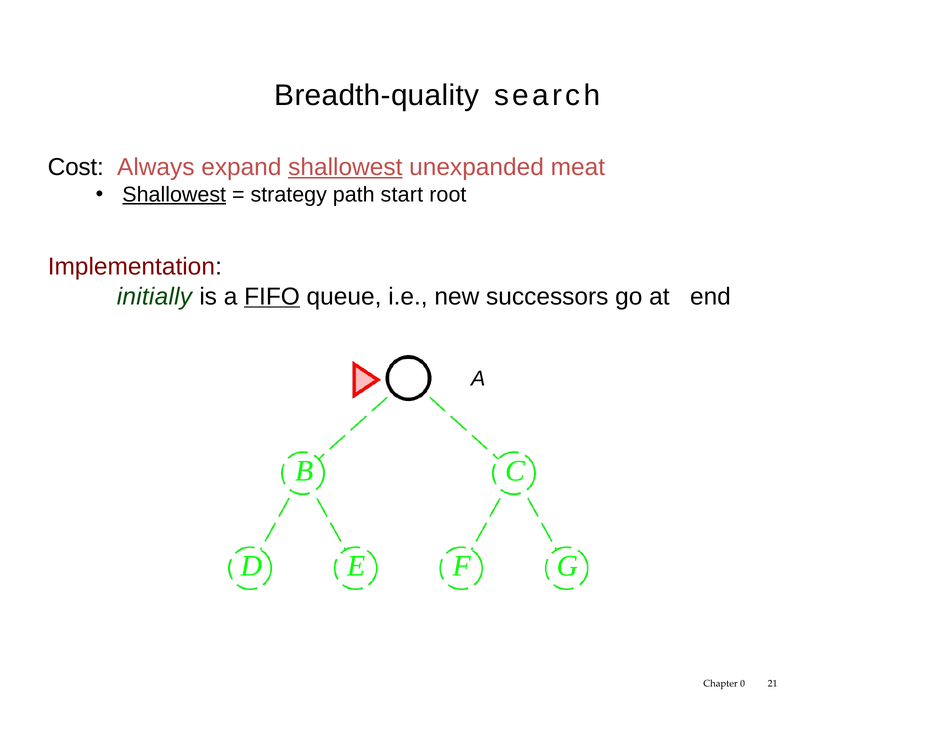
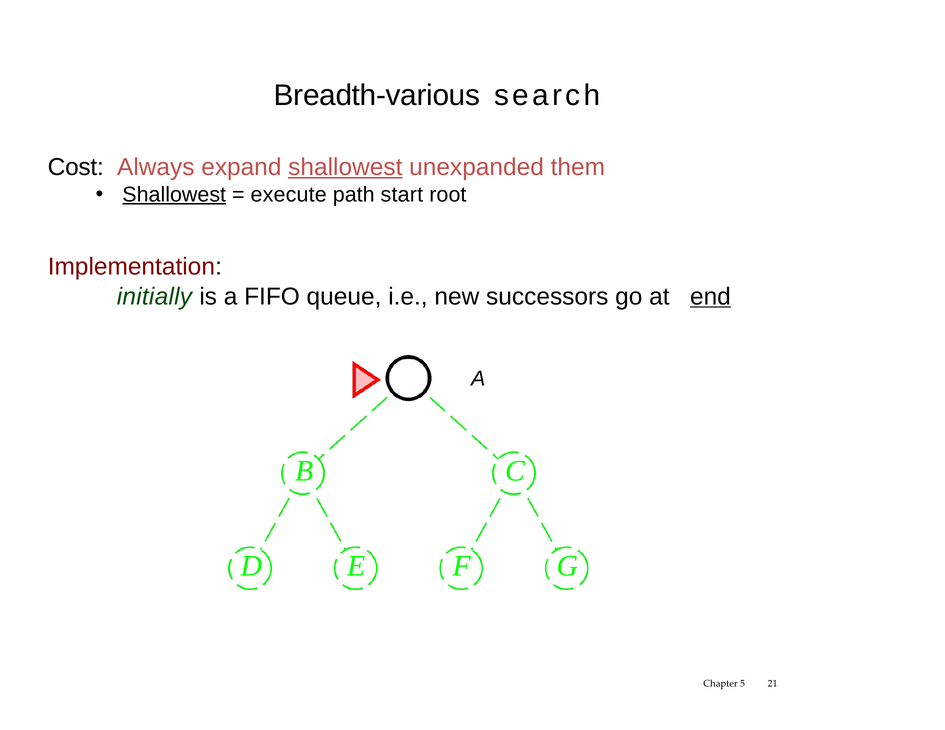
Breadth-quality: Breadth-quality -> Breadth-various (377, 95)
meat: meat -> them (578, 167)
strategy: strategy -> execute (289, 195)
FIFO underline: present -> none (272, 297)
end underline: none -> present (710, 297)
0: 0 -> 5 (743, 684)
